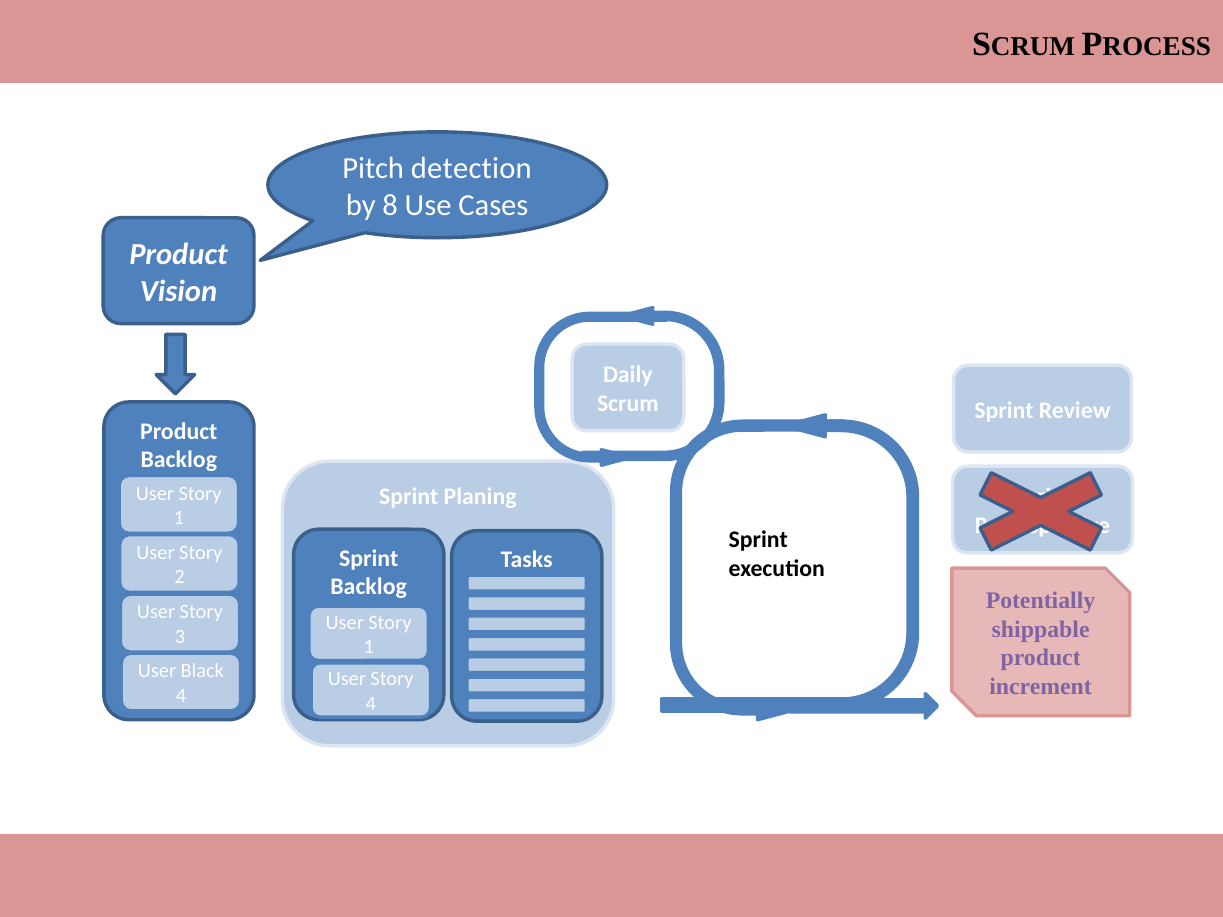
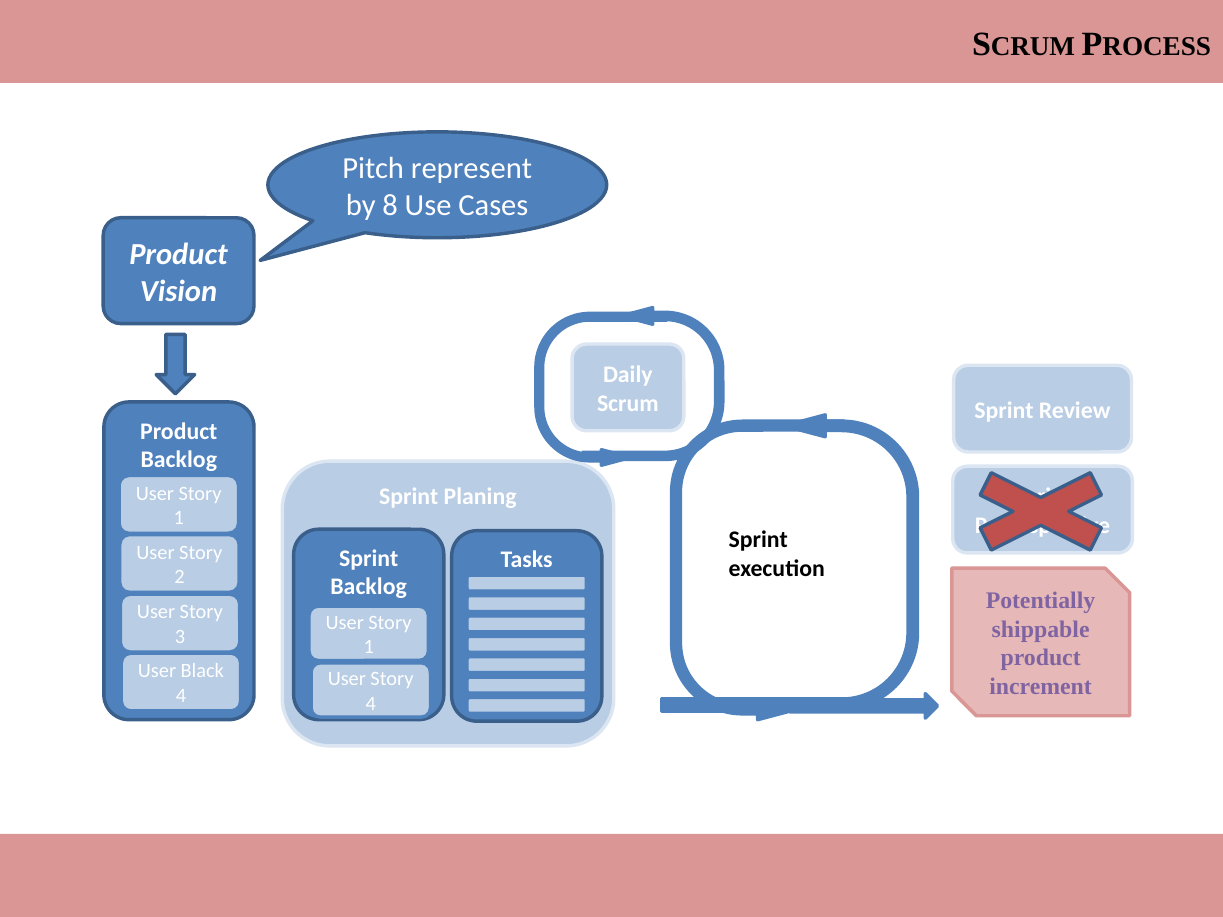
detection: detection -> represent (471, 169)
